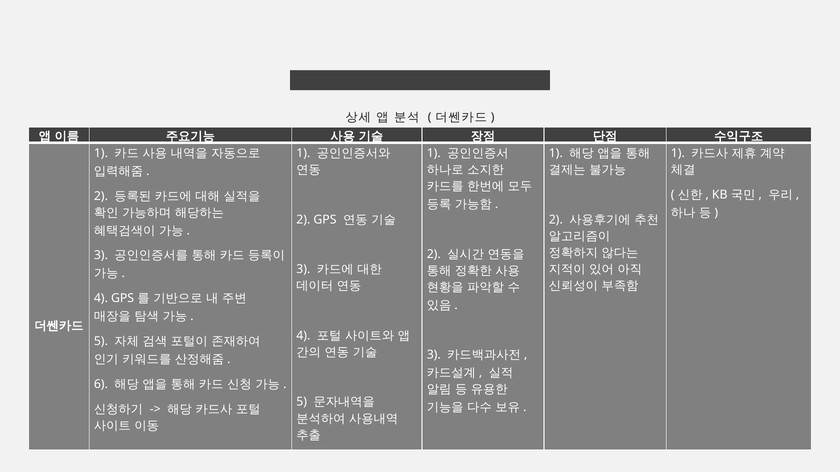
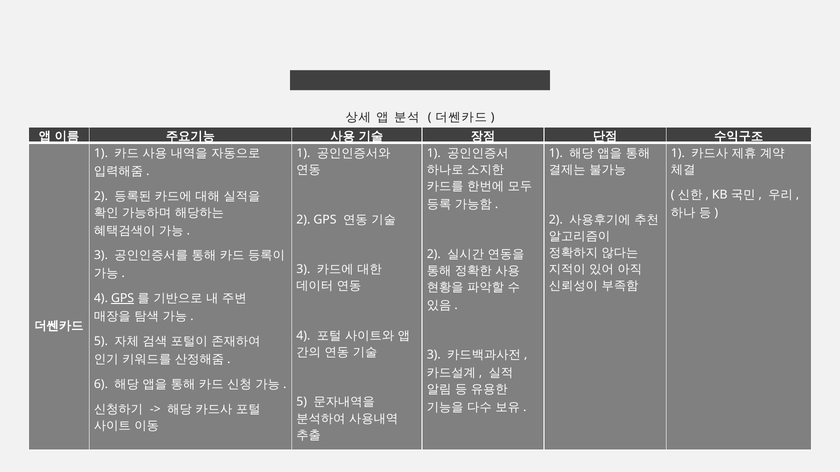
GPS underline: none -> present (123, 299)
